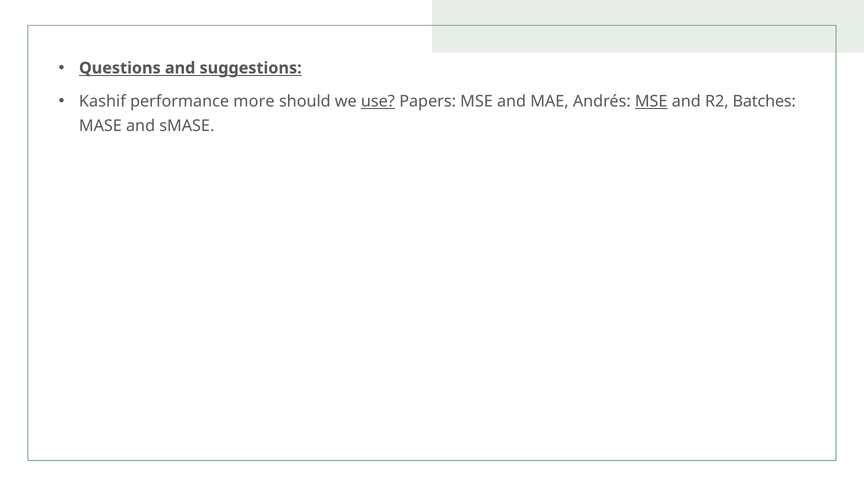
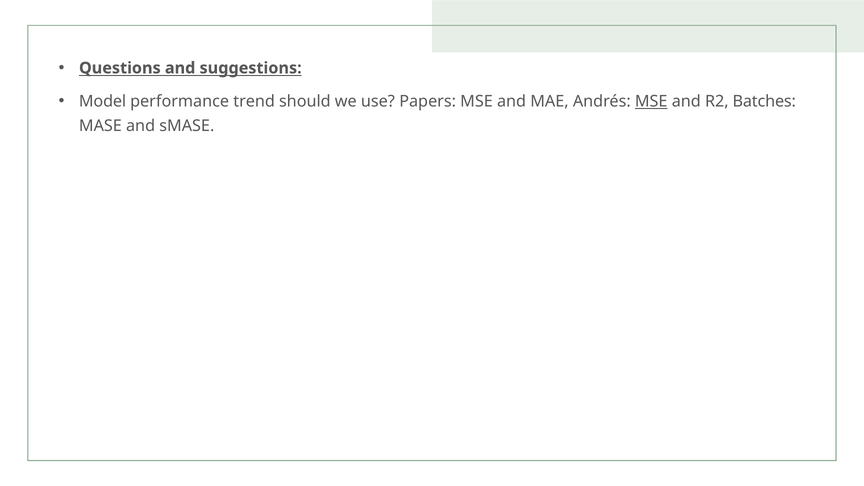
Kashif: Kashif -> Model (103, 101)
more: more -> trend (254, 101)
use underline: present -> none (378, 101)
